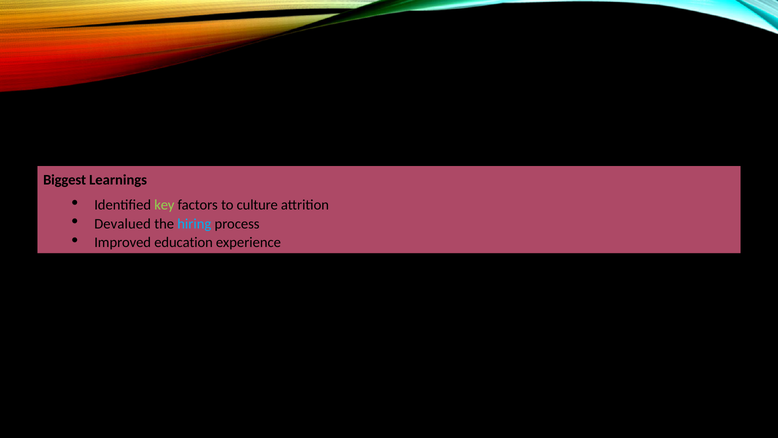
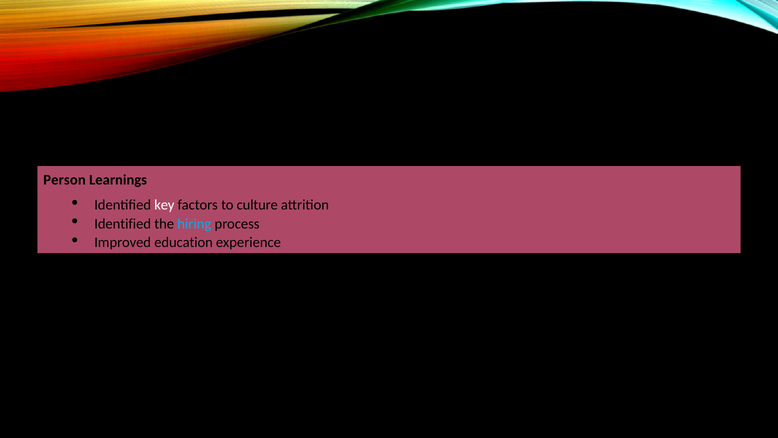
Biggest: Biggest -> Person (64, 180)
key colour: light green -> white (164, 205)
Devalued: Devalued -> Identified (123, 224)
